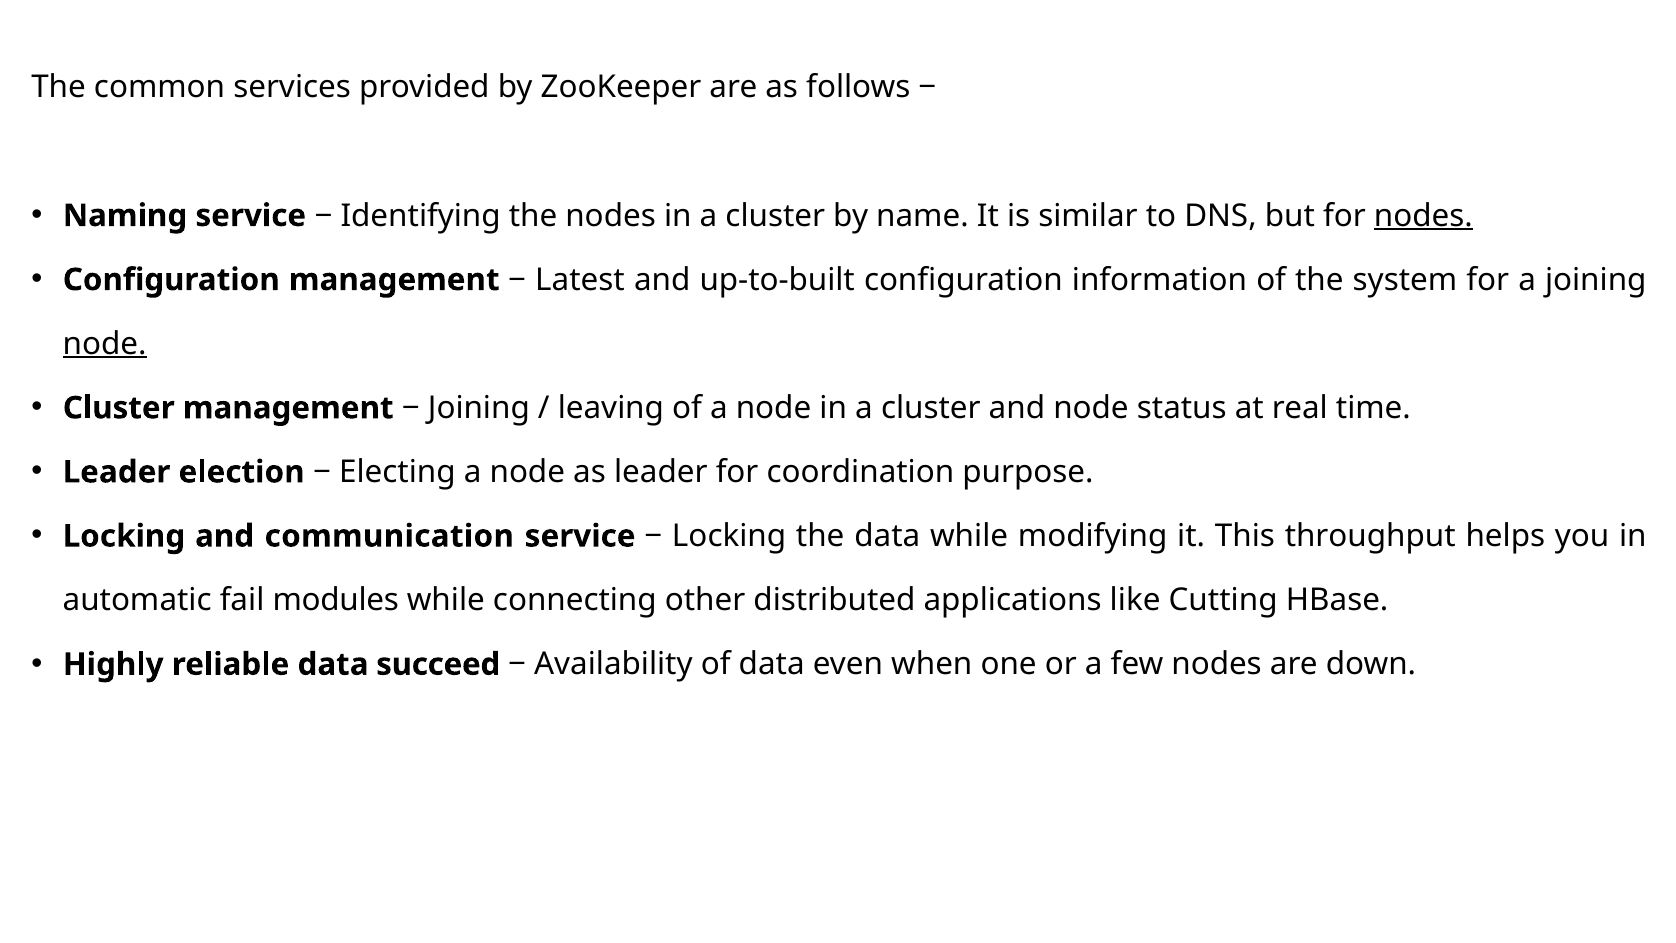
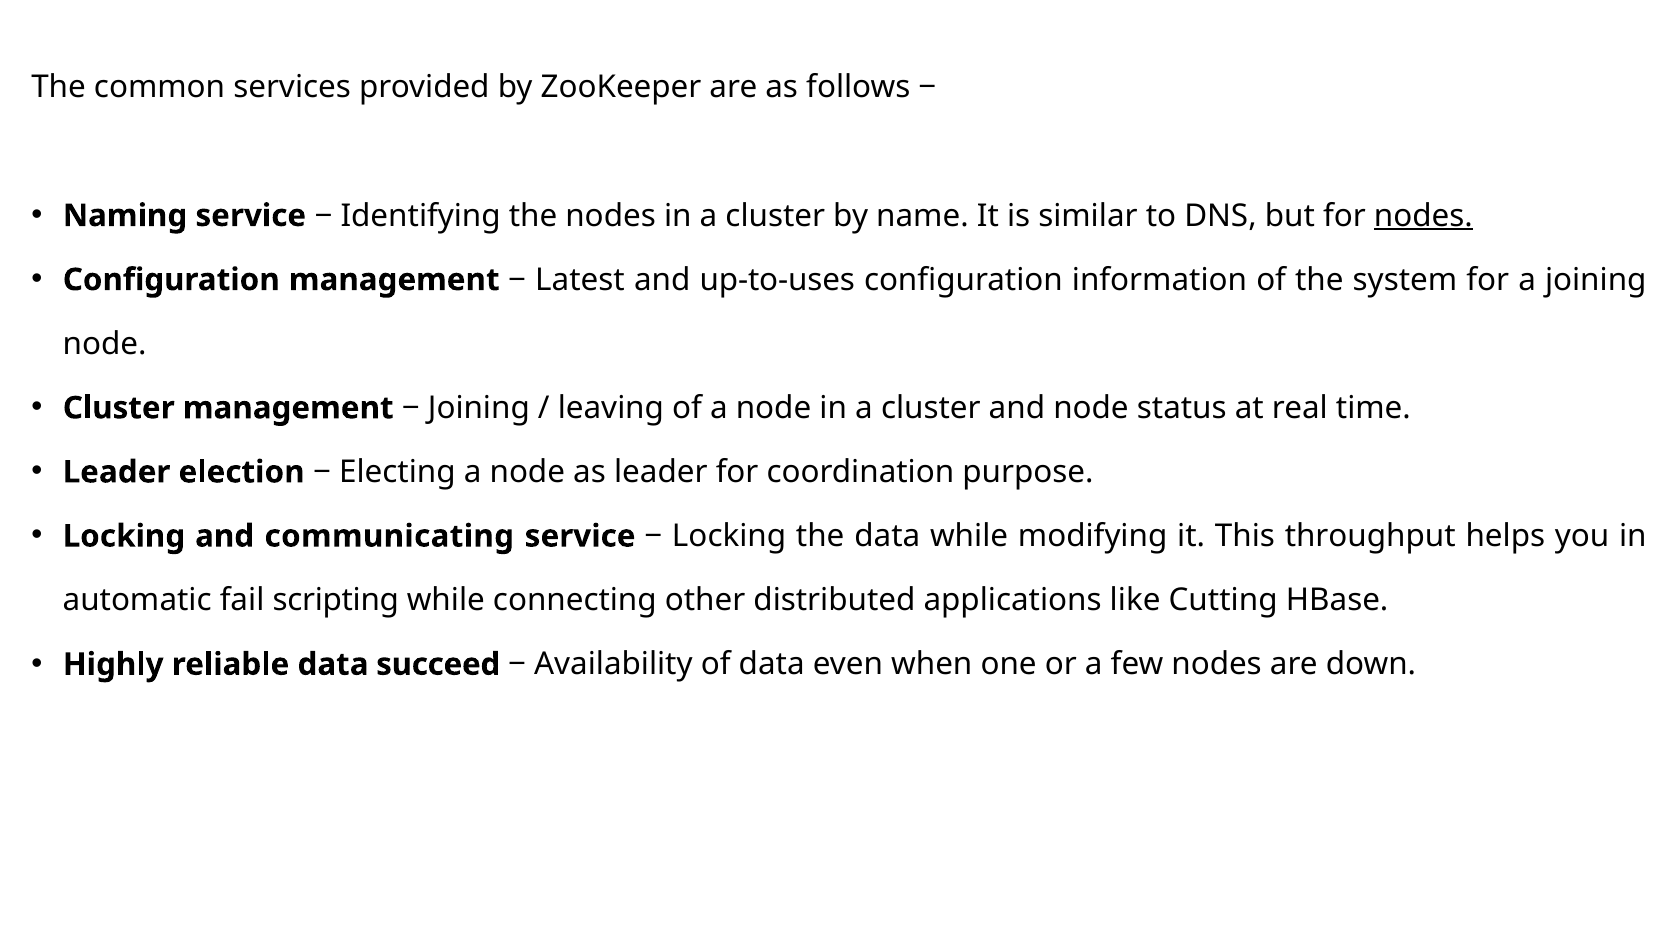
up-to-built: up-to-built -> up-to-uses (777, 280)
node underline: present -> none (105, 344)
communication: communication -> communicating (389, 536)
modules: modules -> scripting (336, 600)
